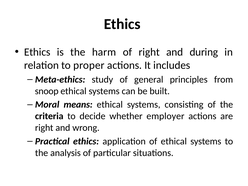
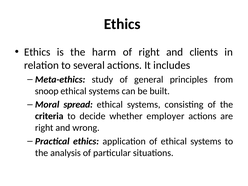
during: during -> clients (204, 52)
proper: proper -> several (89, 65)
means: means -> spread (78, 105)
